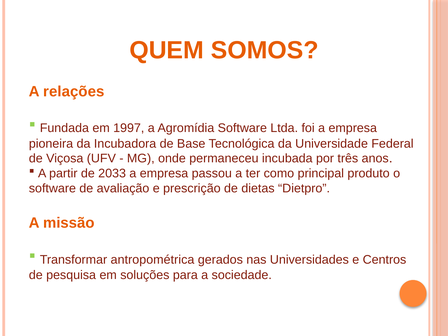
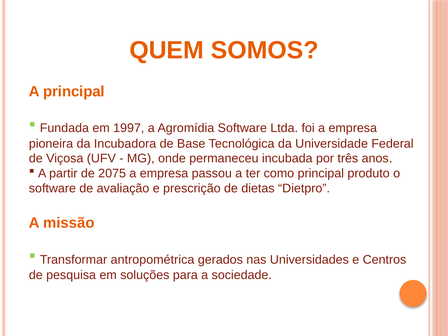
A relações: relações -> principal (74, 91)
2033: 2033 -> 2075 (112, 173)
